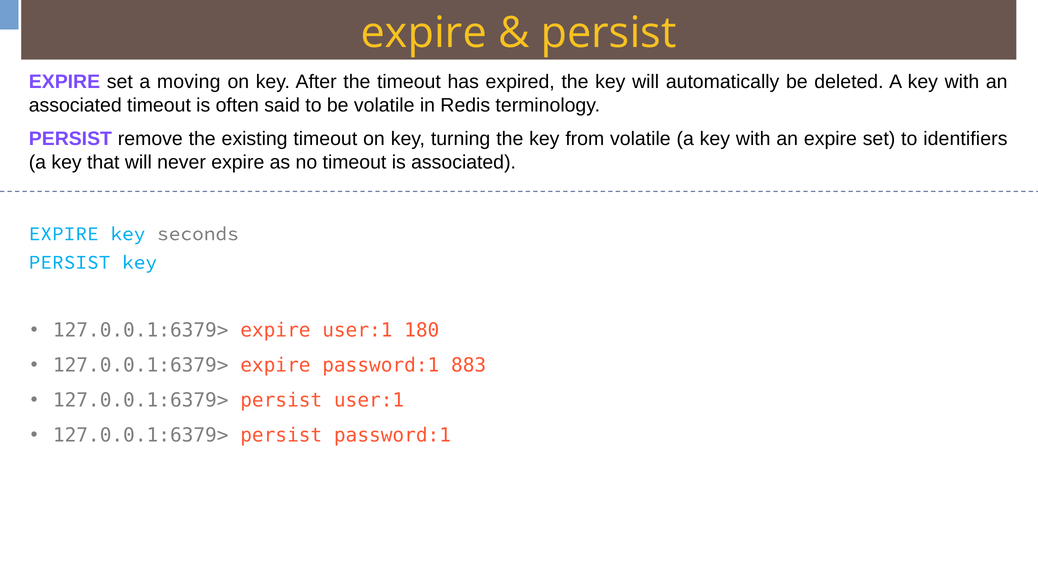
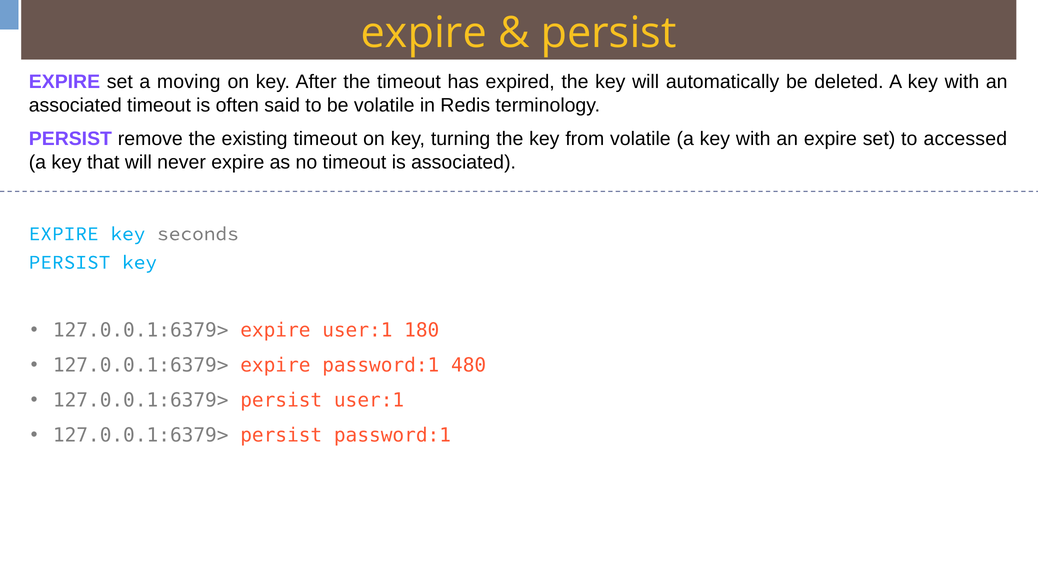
identifiers: identifiers -> accessed (965, 139)
883: 883 -> 480 (469, 365)
